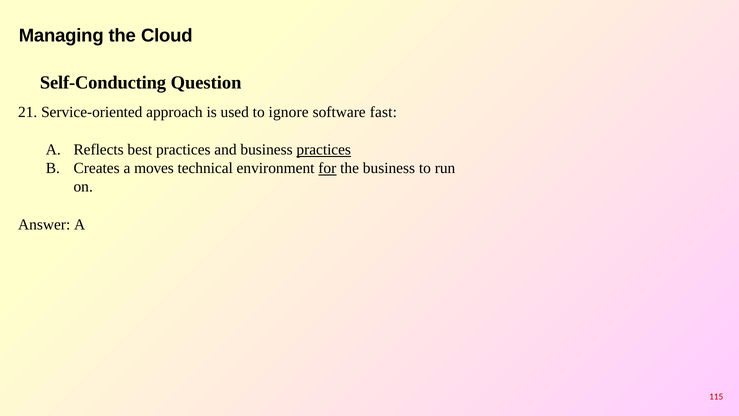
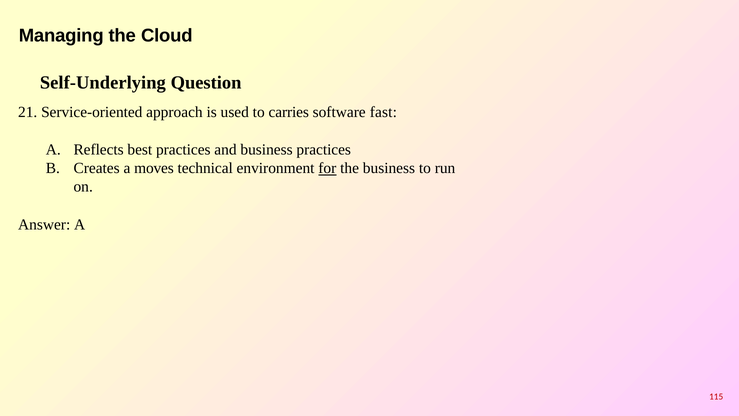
Self-Conducting: Self-Conducting -> Self-Underlying (103, 82)
ignore: ignore -> carries (289, 112)
practices underline: present -> none (324, 150)
